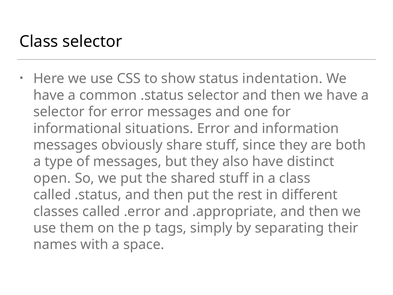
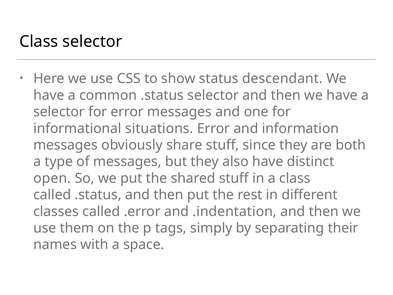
indentation: indentation -> descendant (282, 79)
.appropriate: .appropriate -> .indentation (235, 211)
